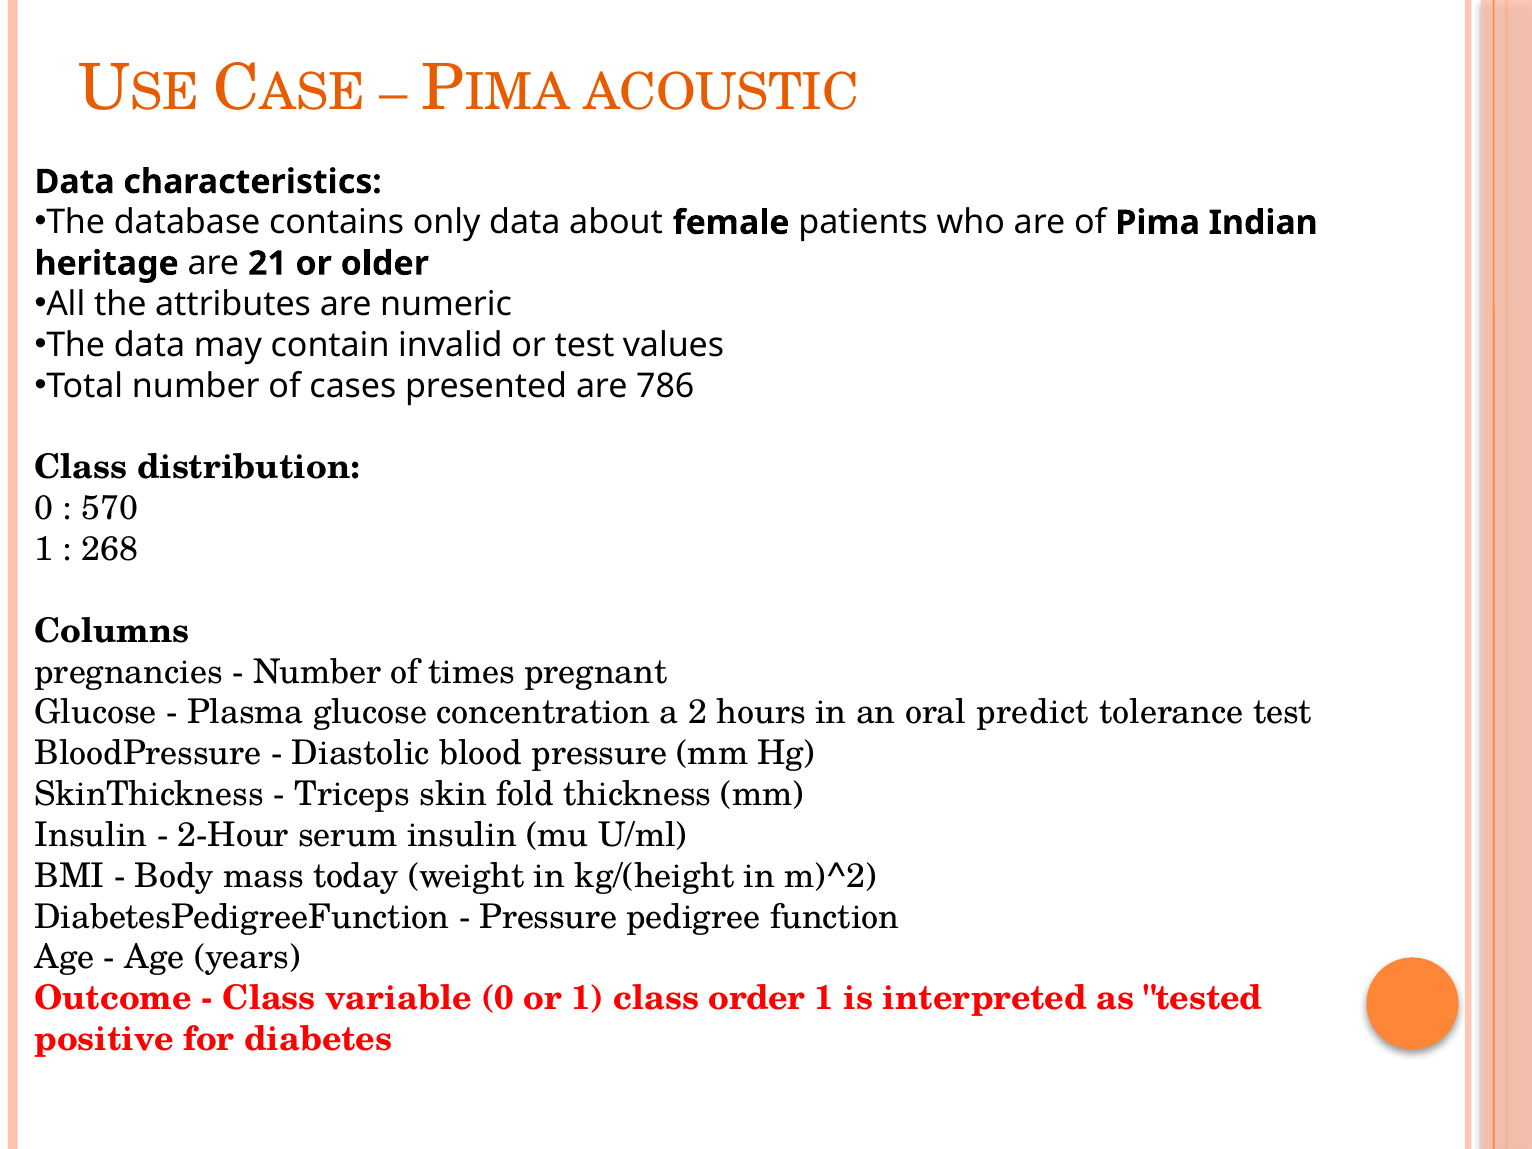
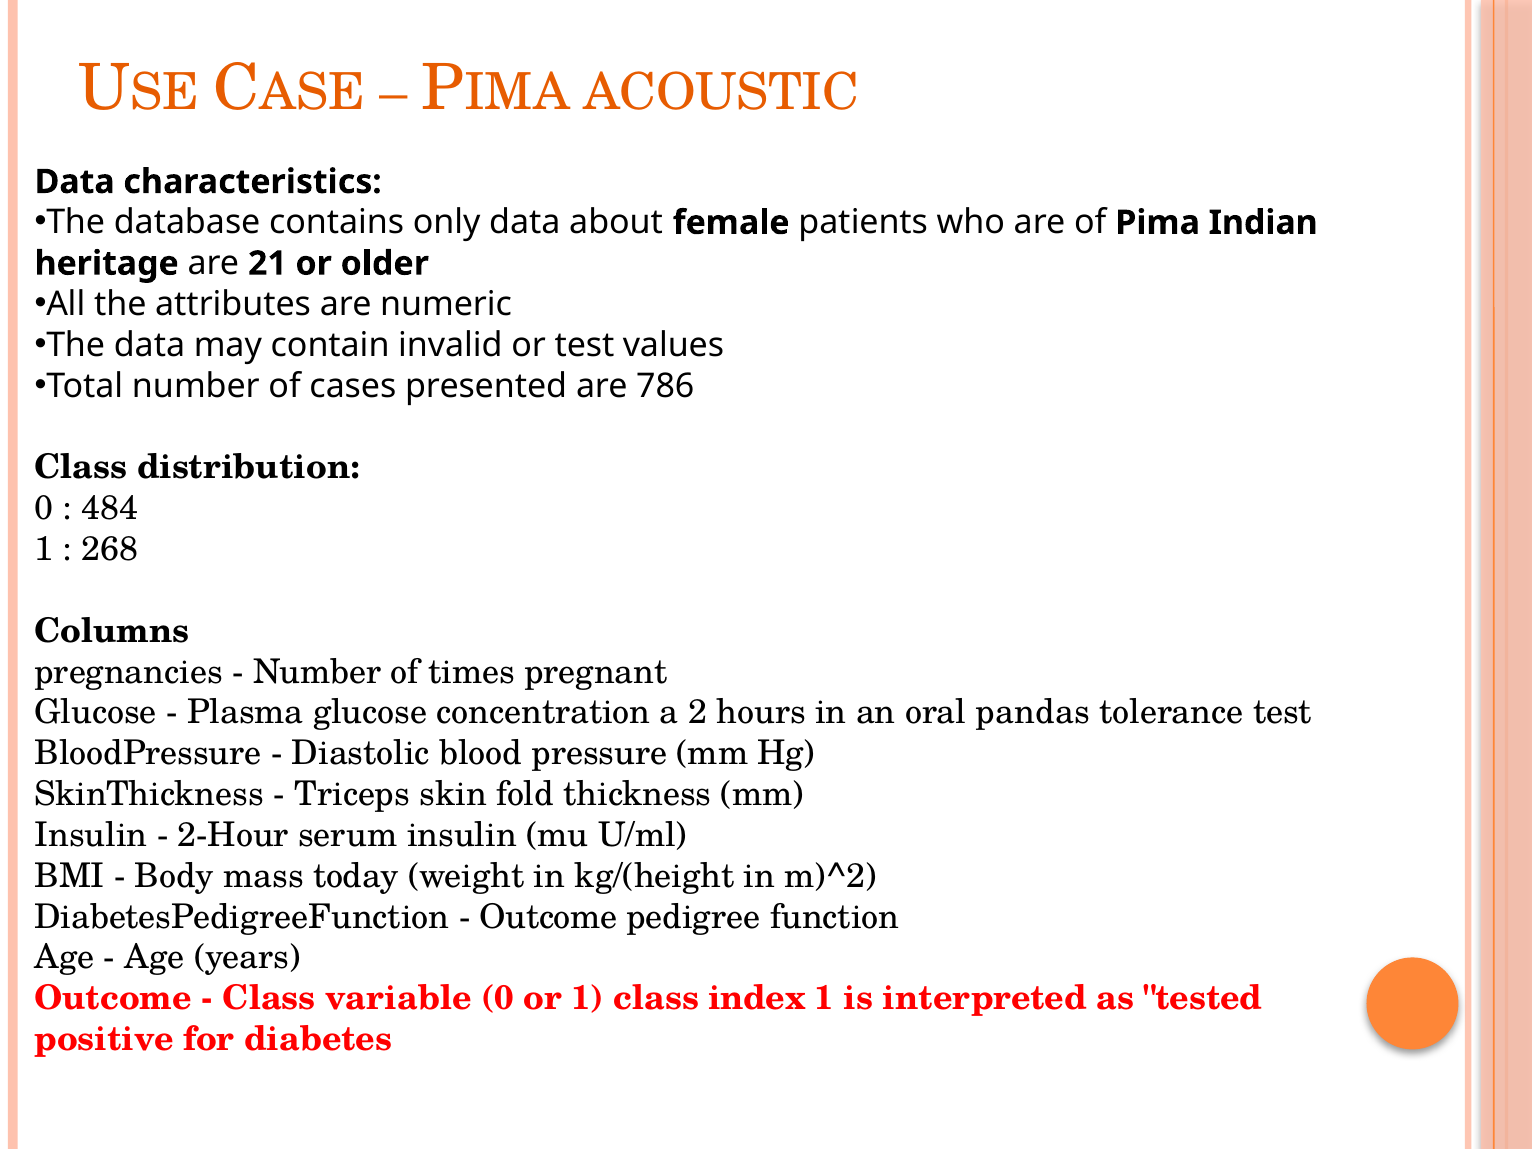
570: 570 -> 484 (110, 509)
predict: predict -> pandas (1033, 713)
Pressure: Pressure -> Outcome (548, 917)
order: order -> index (757, 999)
